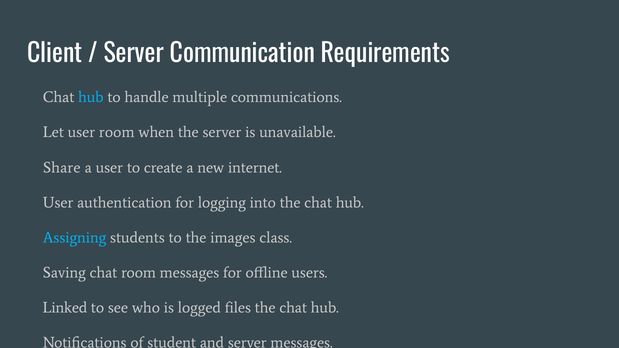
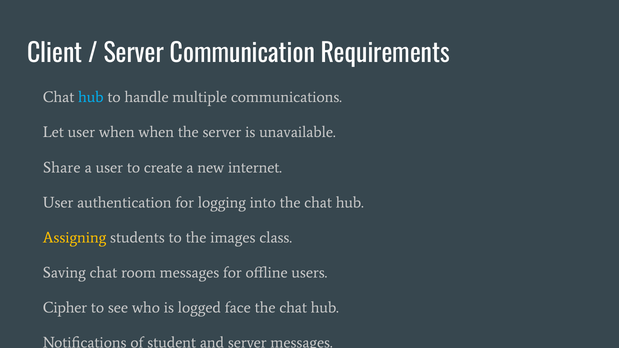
user room: room -> when (117, 132)
Assigning colour: light blue -> yellow (75, 238)
Linked: Linked -> Cipher (65, 308)
logged files: files -> face (238, 308)
